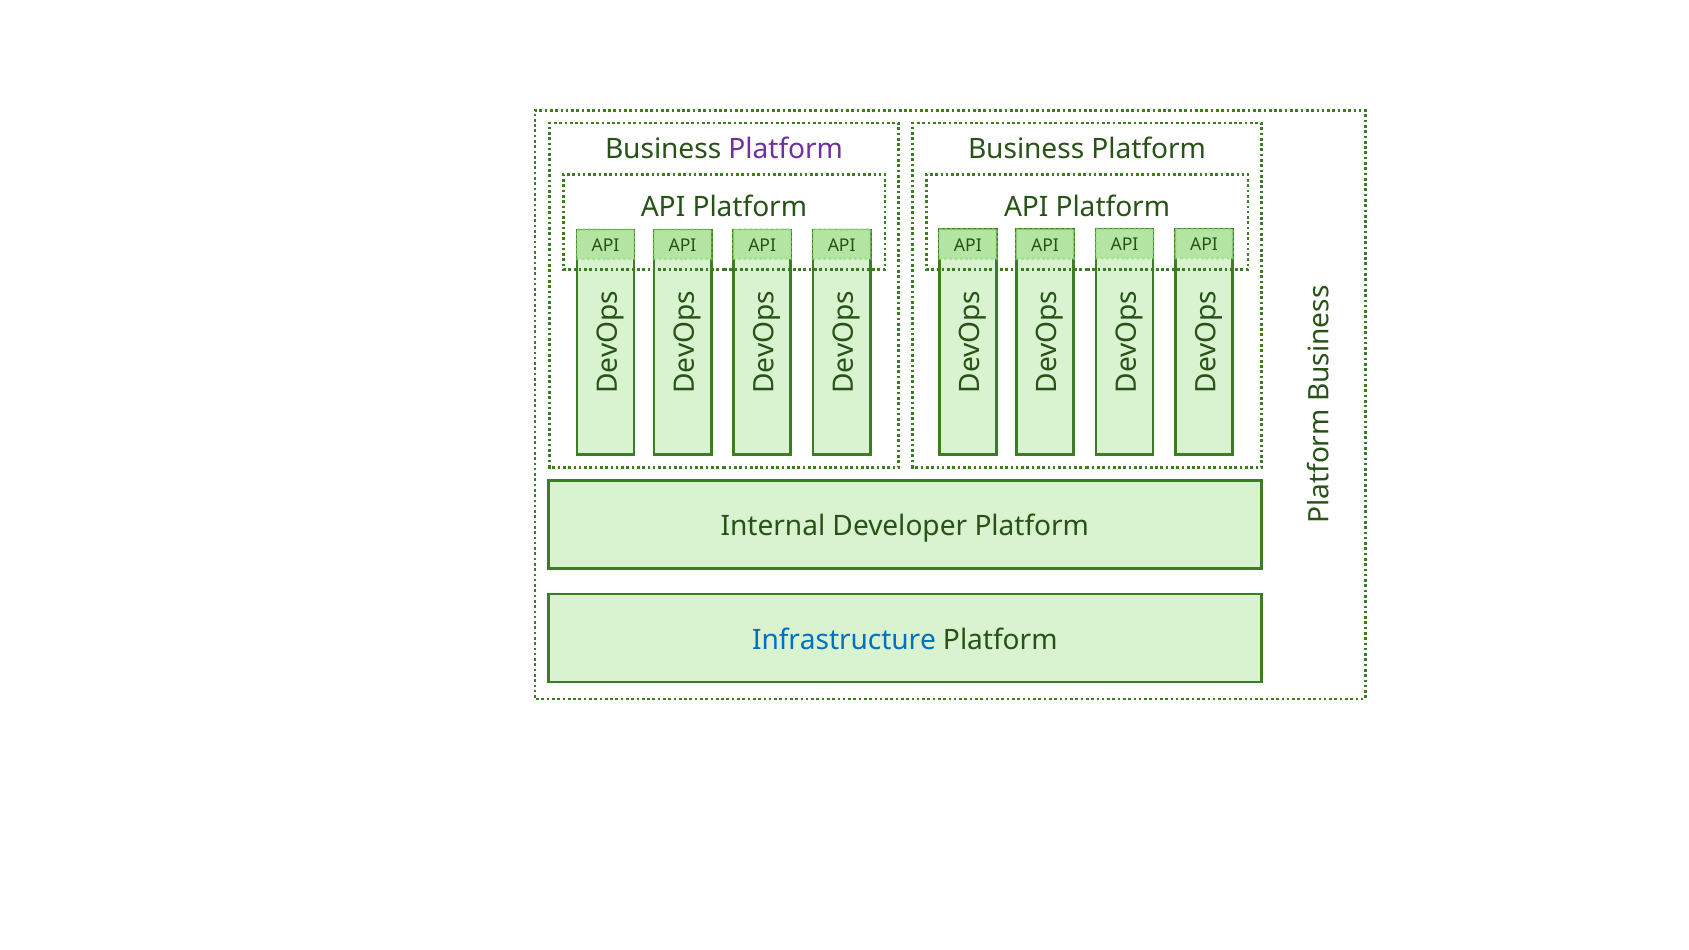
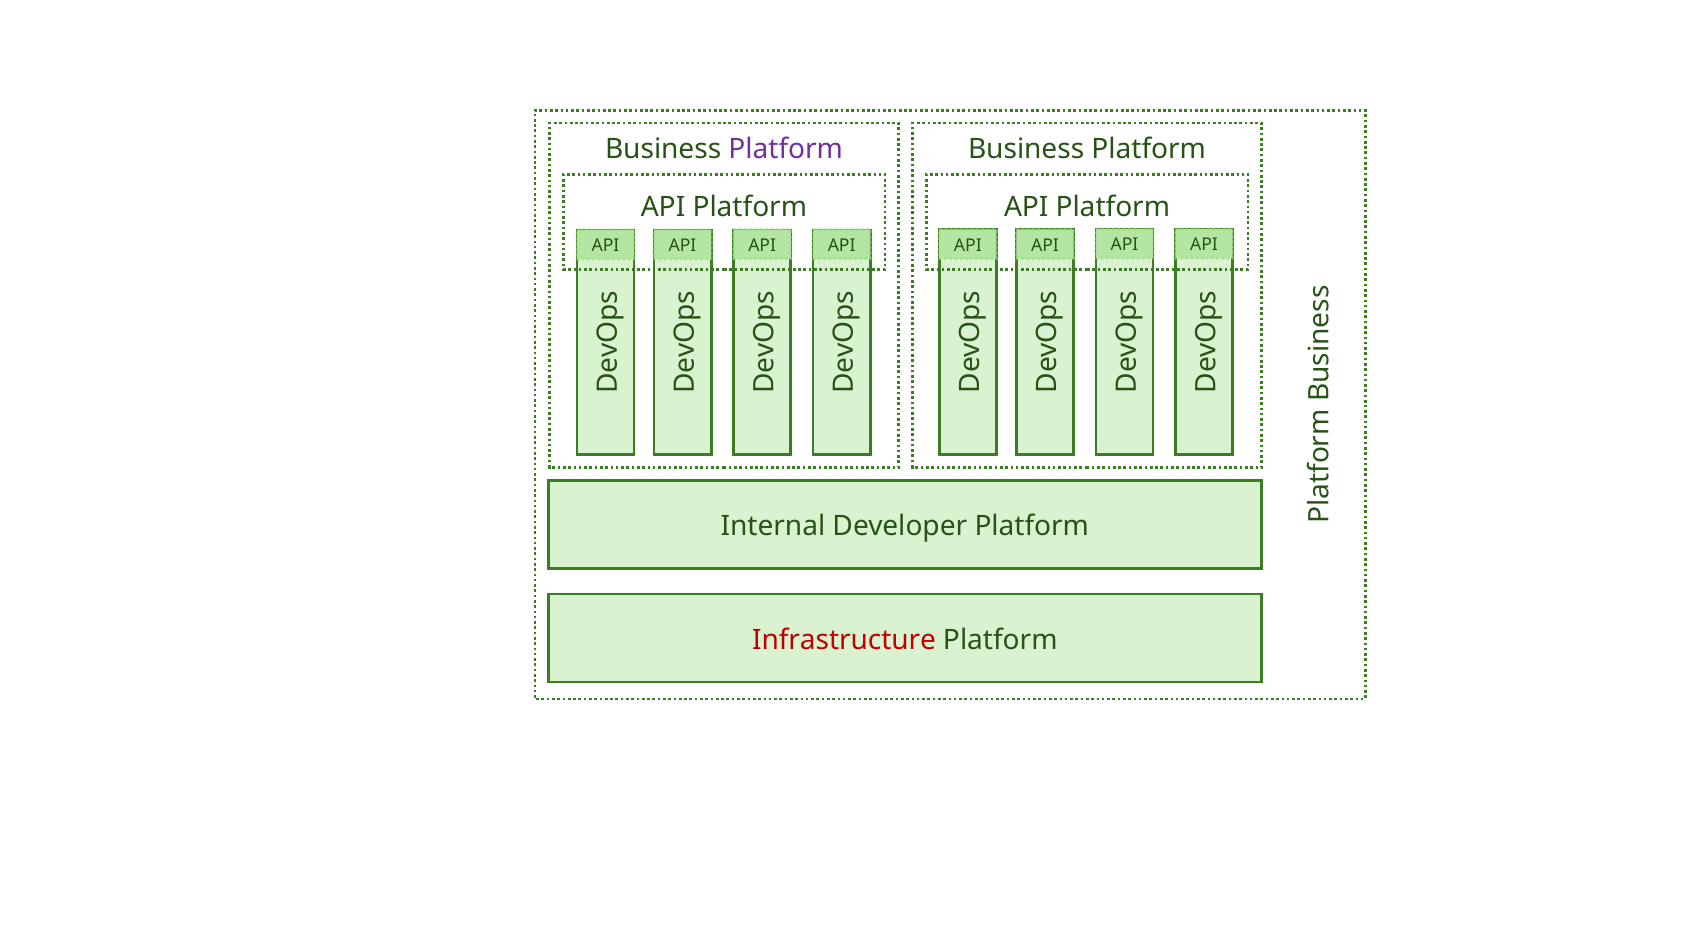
Infrastructure colour: blue -> red (844, 640)
